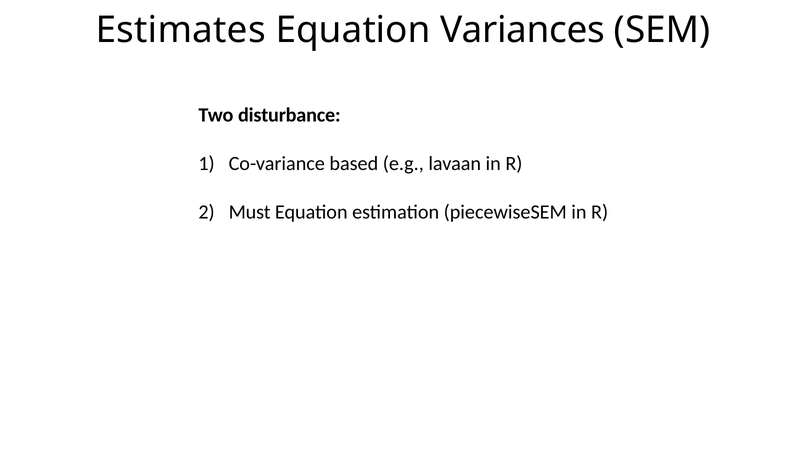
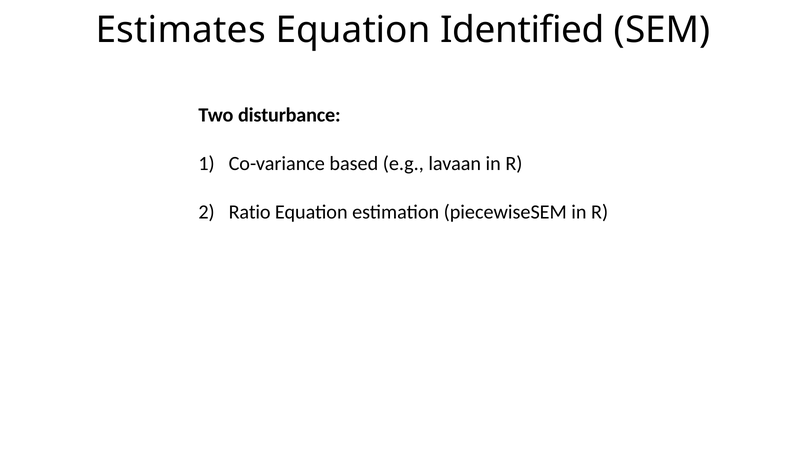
Variances: Variances -> Identified (522, 30)
Must: Must -> Ratio (250, 212)
